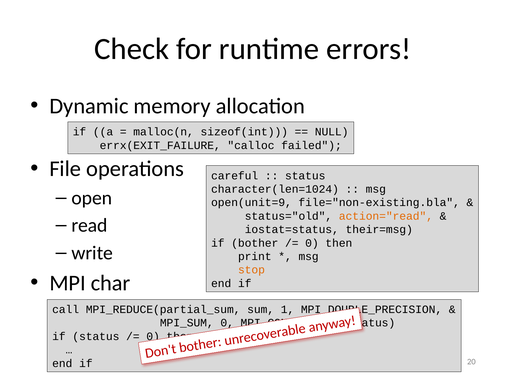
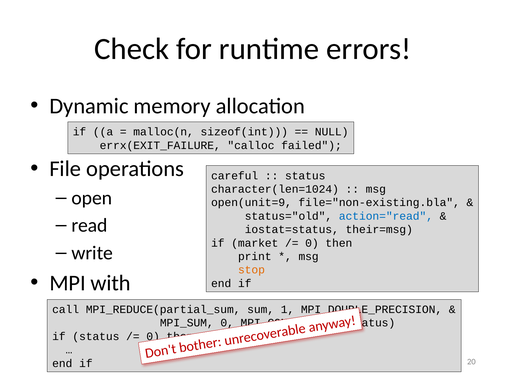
action="read colour: orange -> blue (386, 216)
if bother: bother -> market (255, 243)
char: char -> with (111, 283)
